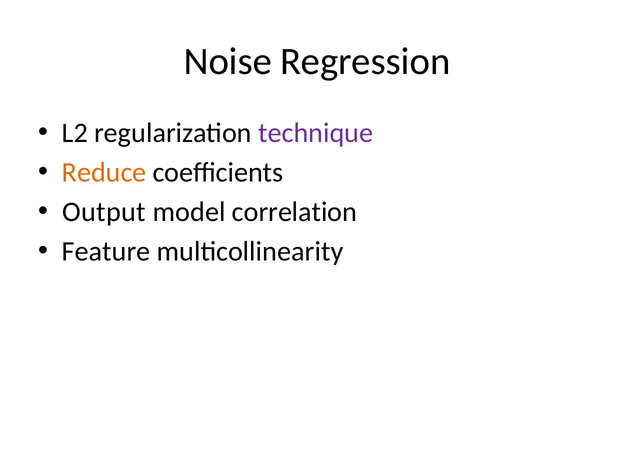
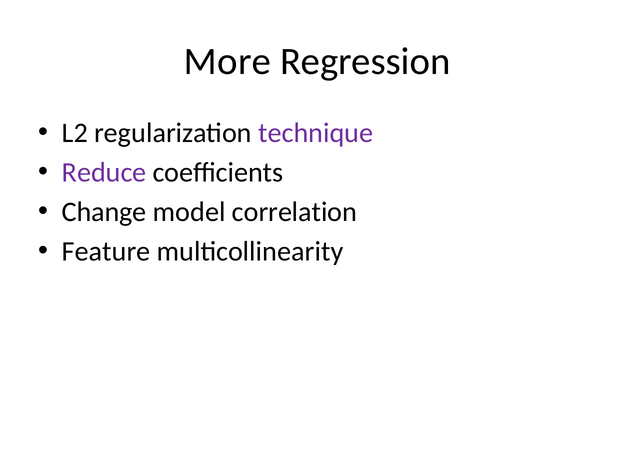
Noise: Noise -> More (228, 61)
Reduce colour: orange -> purple (104, 173)
Output: Output -> Change (104, 212)
